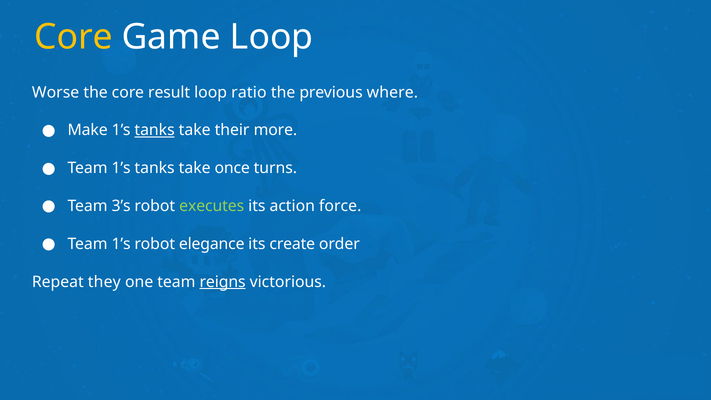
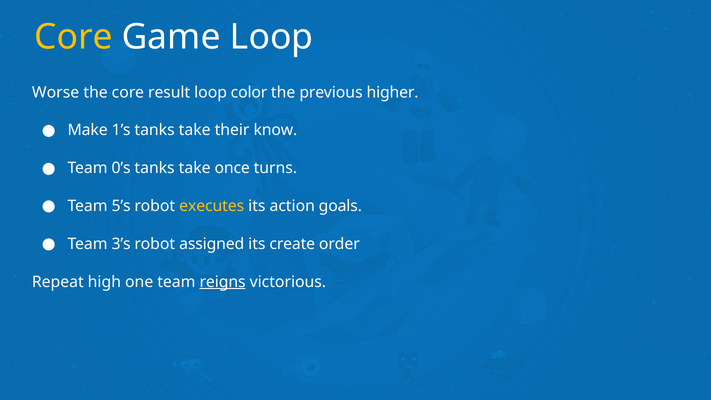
ratio: ratio -> color (249, 92)
where: where -> higher (393, 92)
tanks underline: present -> none (155, 130)
more: more -> know (275, 130)
1’s: 1’s -> 0’s (121, 168)
3’s: 3’s -> 5’s (121, 206)
executes colour: light green -> yellow (212, 206)
force: force -> goals (340, 206)
1’s: 1’s -> 3’s (121, 244)
elegance: elegance -> assigned (212, 244)
they: they -> high (104, 282)
